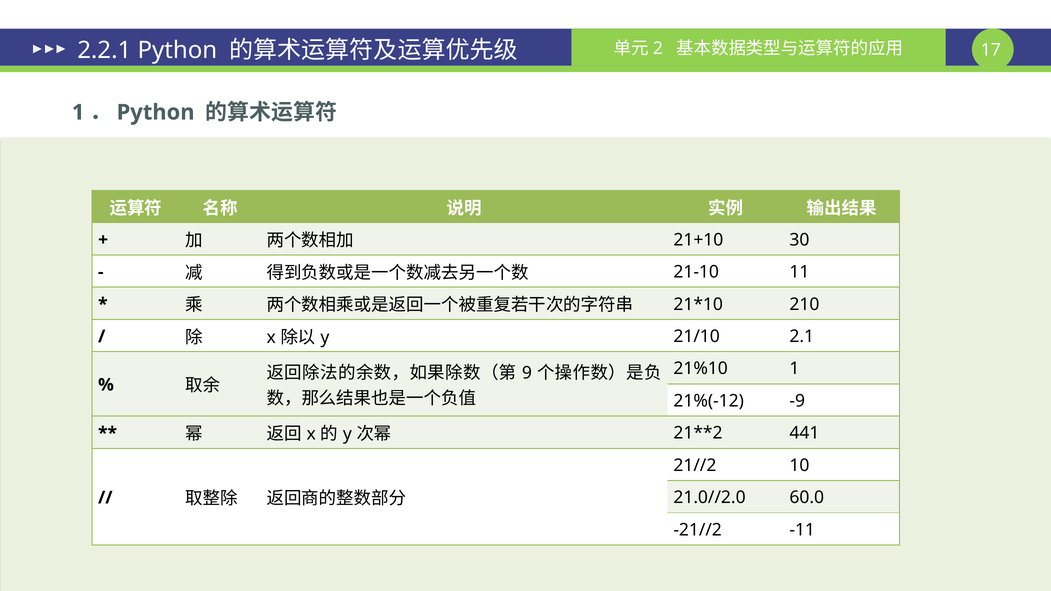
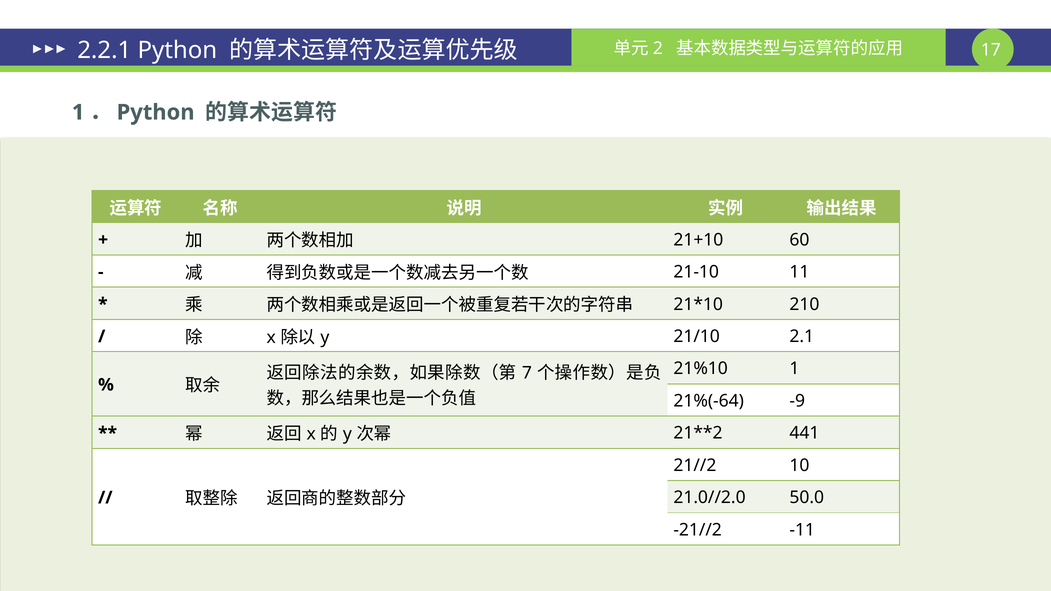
30: 30 -> 60 (799, 240)
9: 9 -> 7 (527, 373)
21%(-12: 21%(-12 -> 21%(-64 (709, 401)
60.0: 60.0 -> 50.0 (807, 498)
